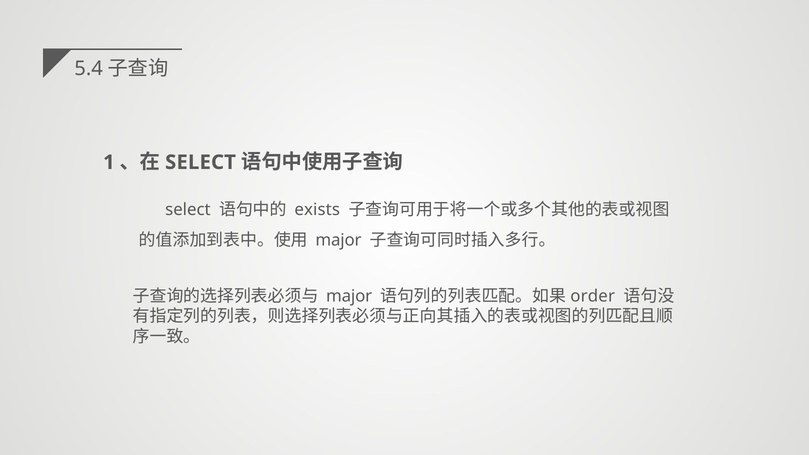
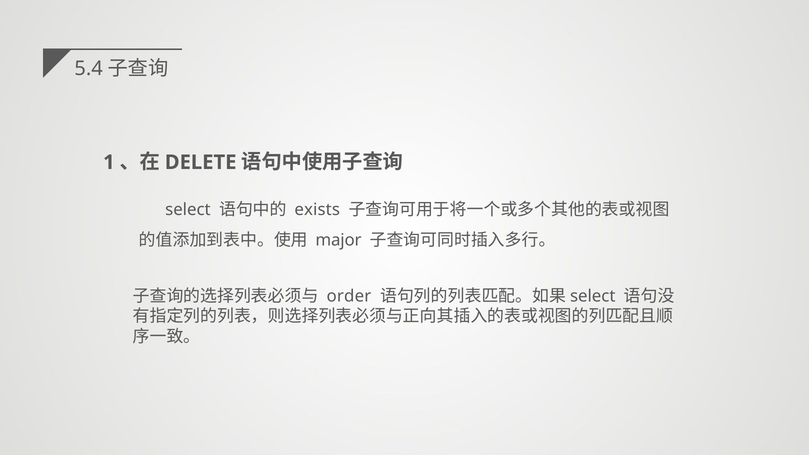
SELECT: SELECT -> DELETE (201, 162)
major: major -> order (349, 296)
order: order -> select (593, 296)
